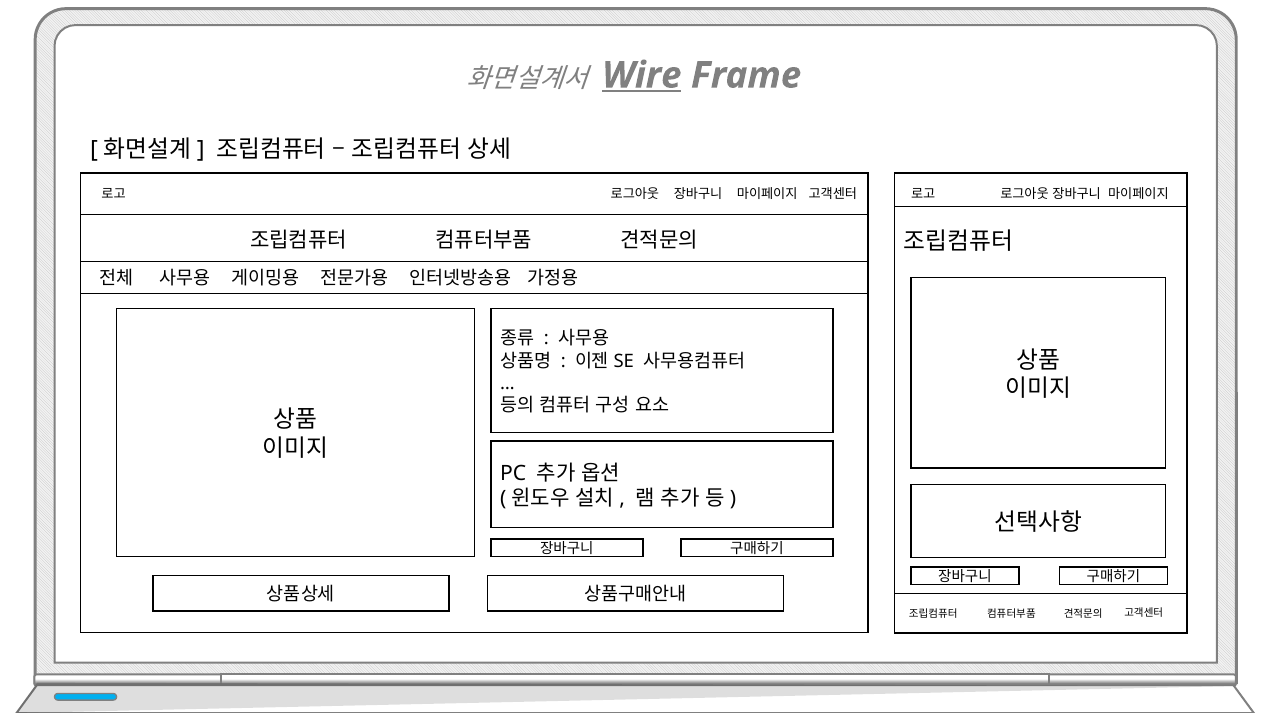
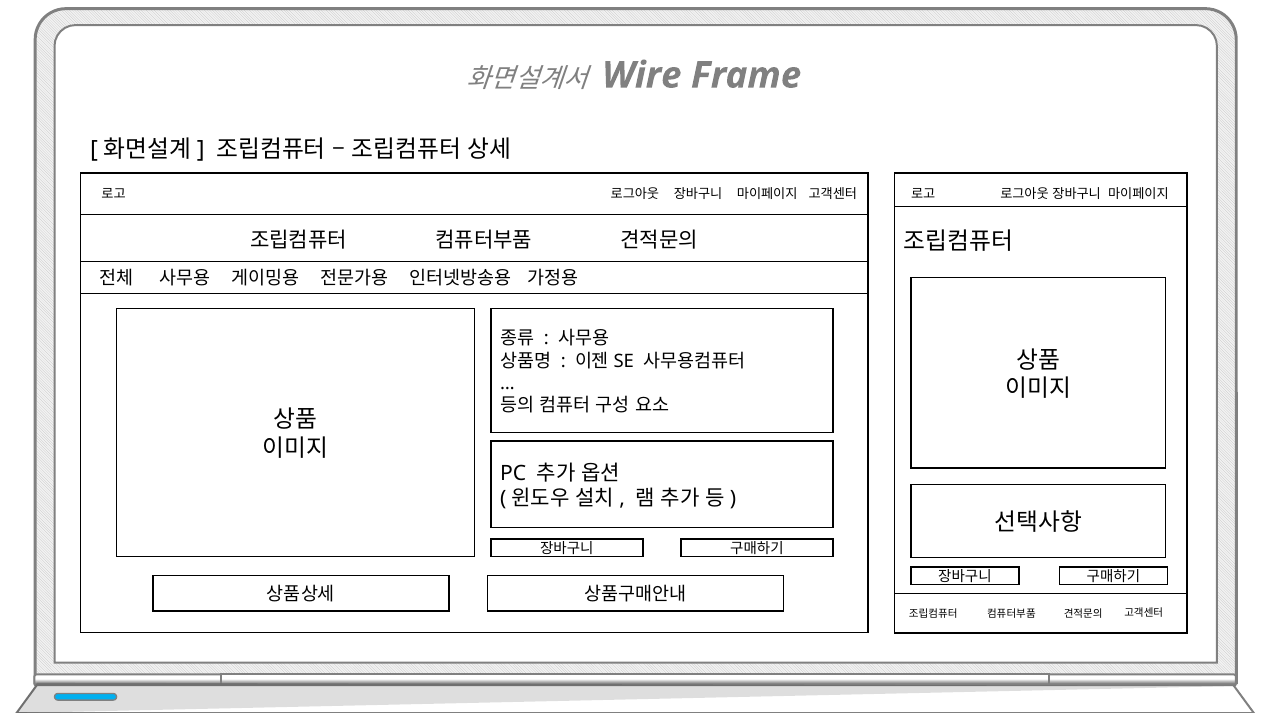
Wire underline: present -> none (642, 75)
